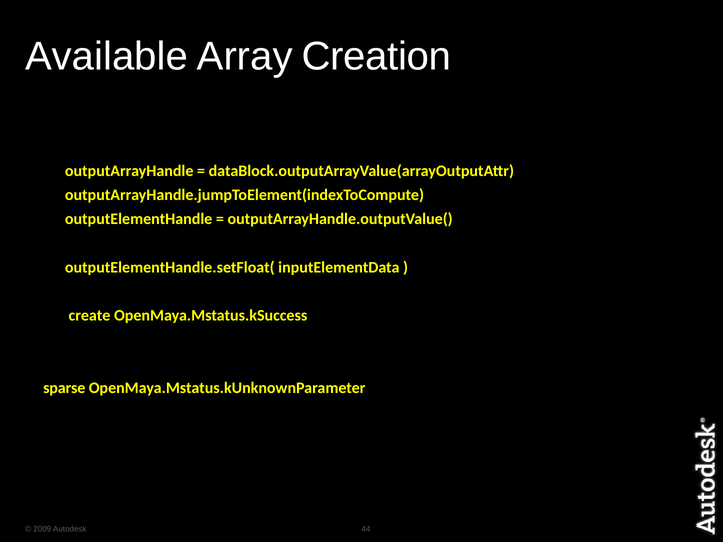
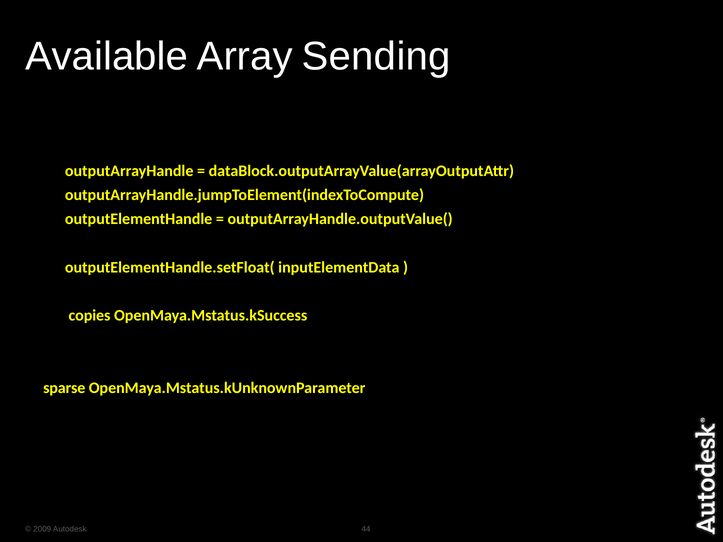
Creation: Creation -> Sending (376, 56)
create: create -> copies (90, 316)
